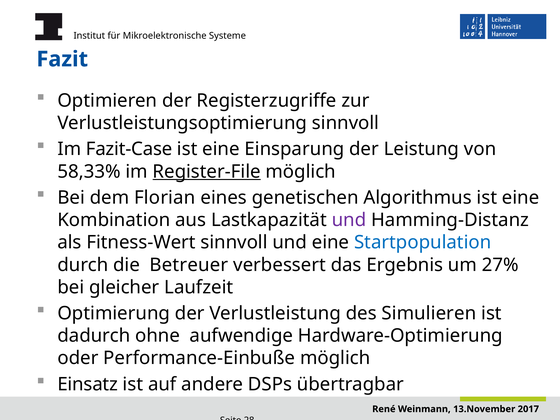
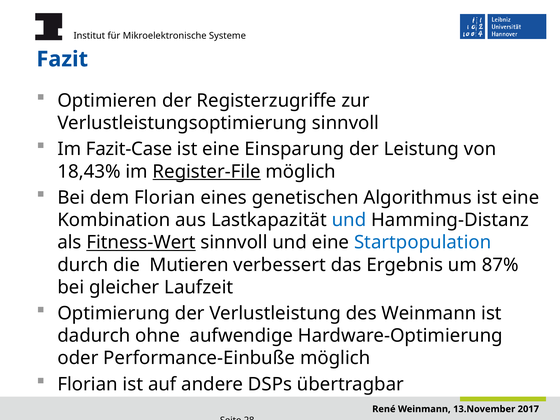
58,33%: 58,33% -> 18,43% (89, 172)
und colour: purple -> blue (349, 220)
Fitness-Wert underline: none -> present (141, 242)
Betreuer: Betreuer -> Mutieren (189, 265)
27%: 27% -> 87% (500, 265)
des Simulieren: Simulieren -> Weinmann (429, 313)
Einsatz: Einsatz -> Florian (88, 384)
